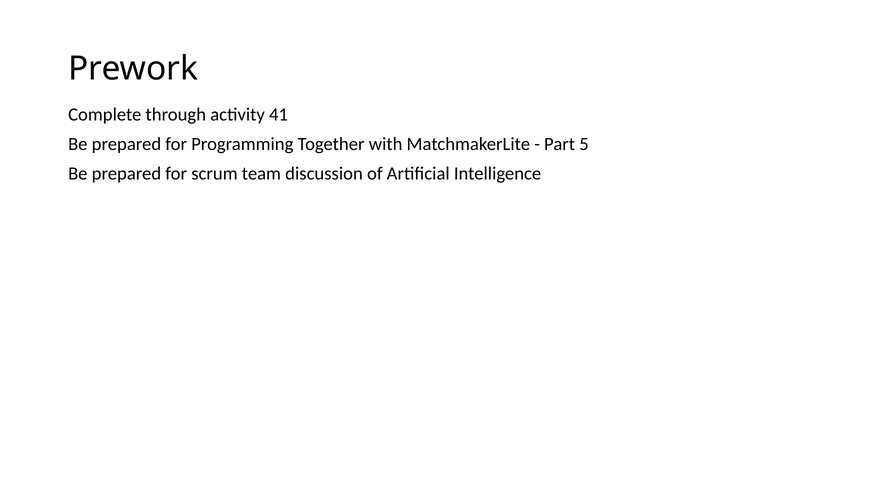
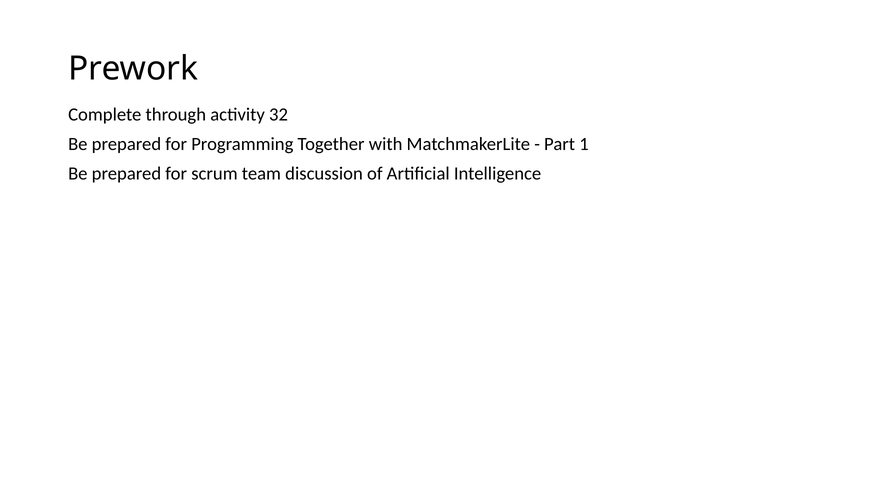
41: 41 -> 32 (279, 115)
5: 5 -> 1 (584, 144)
